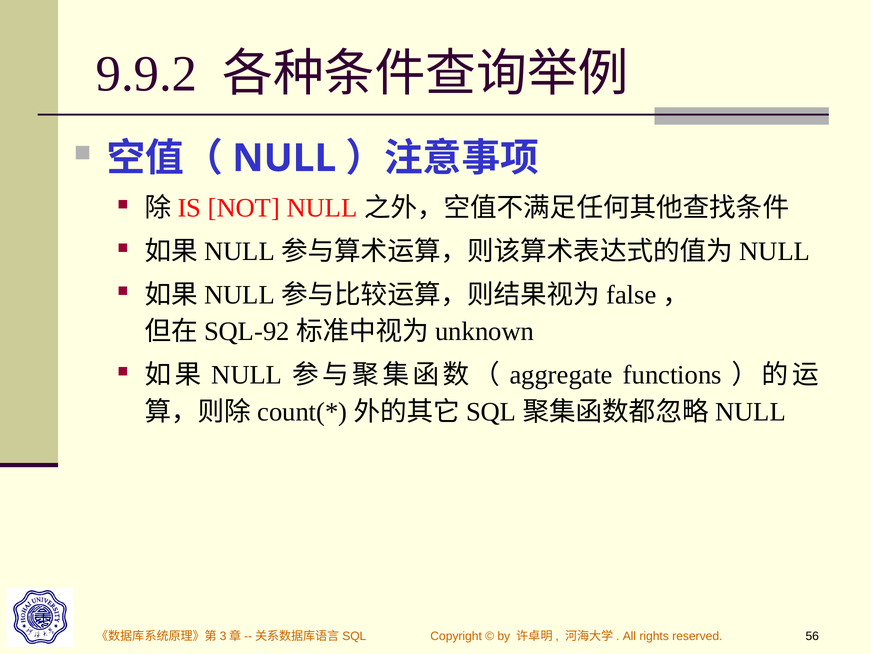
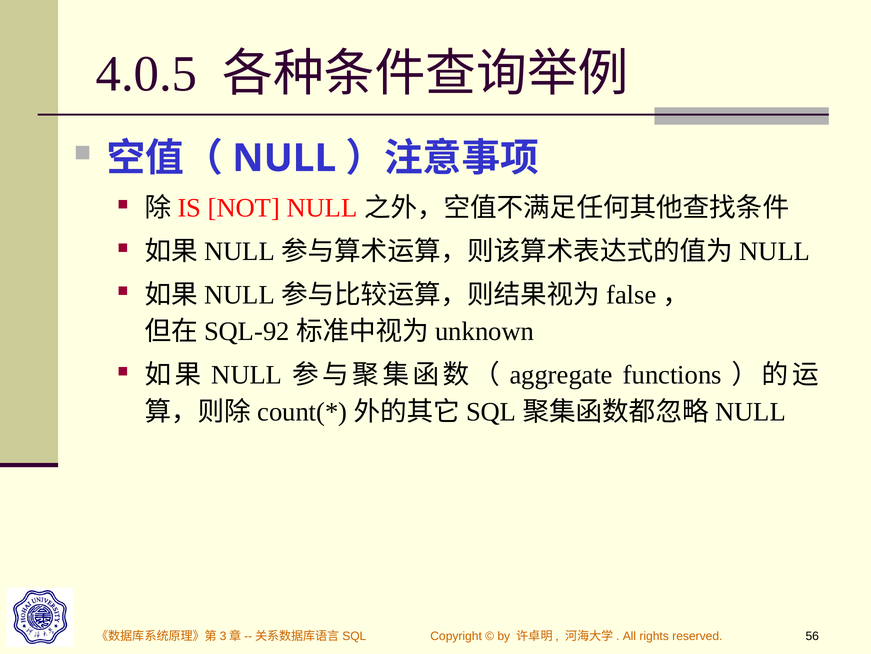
9.9.2: 9.9.2 -> 4.0.5 (147, 74)
